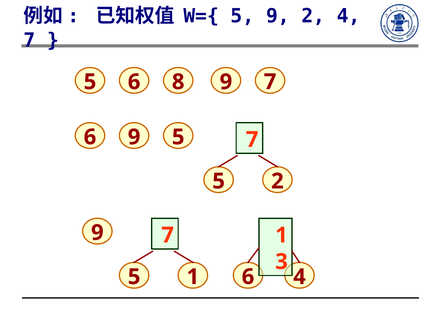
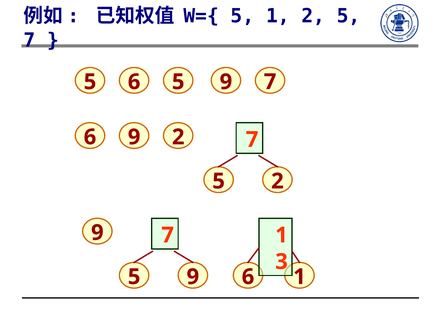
5 9: 9 -> 1 (278, 16)
2 4: 4 -> 5 (349, 16)
6 8: 8 -> 5 (178, 82)
6 9 5: 5 -> 2 (178, 137)
5 1: 1 -> 9 (193, 277)
6 4: 4 -> 1 (299, 277)
